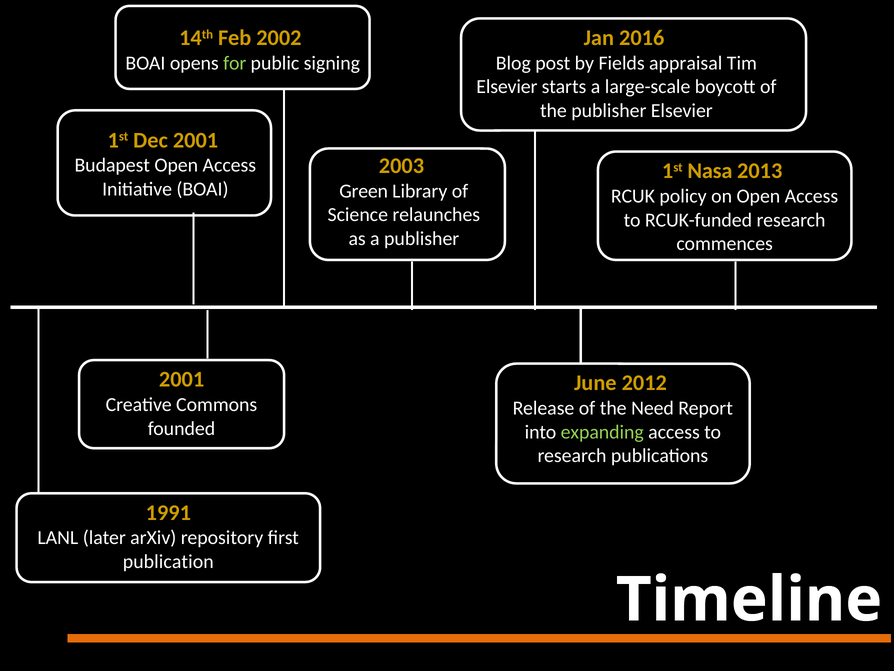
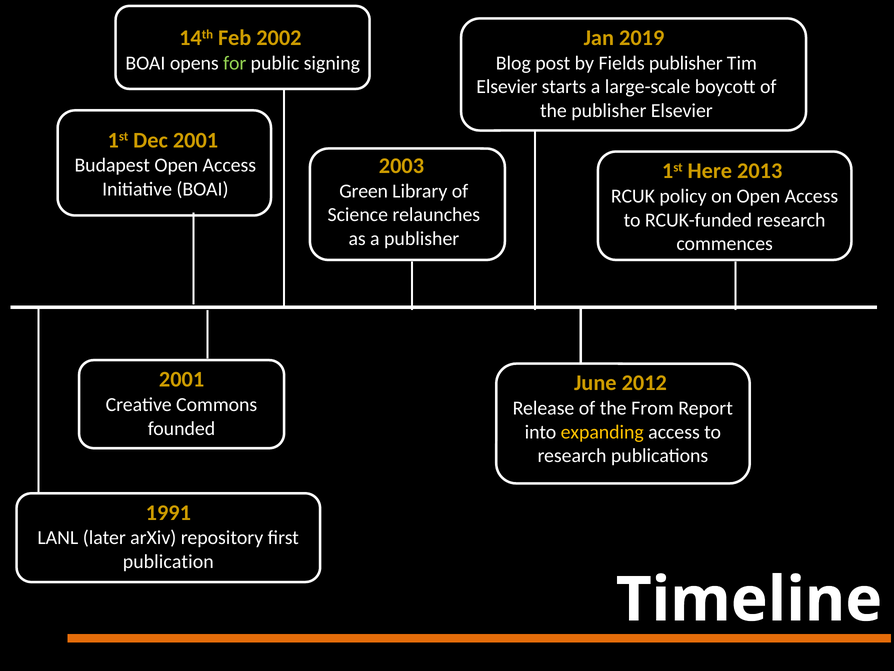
2016: 2016 -> 2019 (642, 38)
Fields appraisal: appraisal -> publisher (686, 63)
Nasa: Nasa -> Here (710, 171)
Need: Need -> From (652, 408)
expanding colour: light green -> yellow (602, 432)
